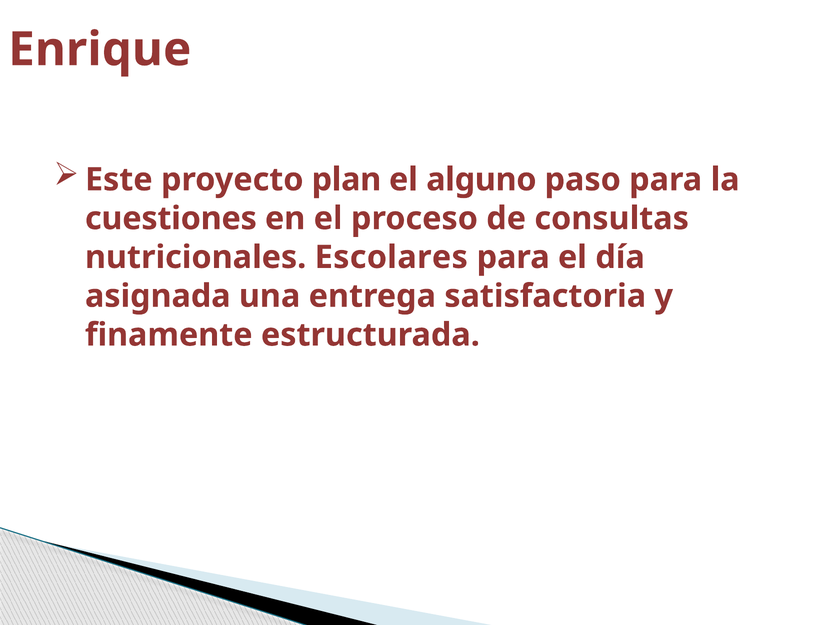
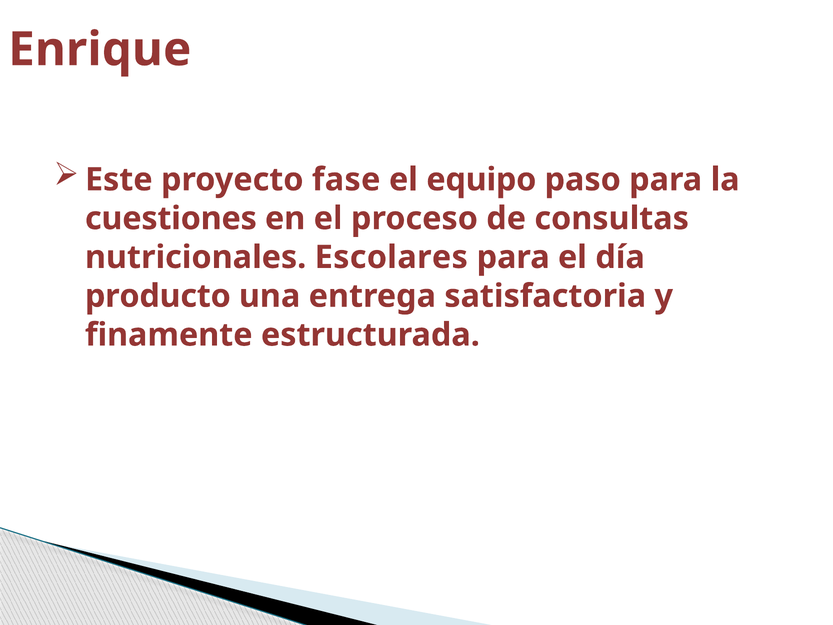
plan: plan -> fase (346, 180)
alguno: alguno -> equipo (481, 180)
asignada: asignada -> producto (158, 296)
